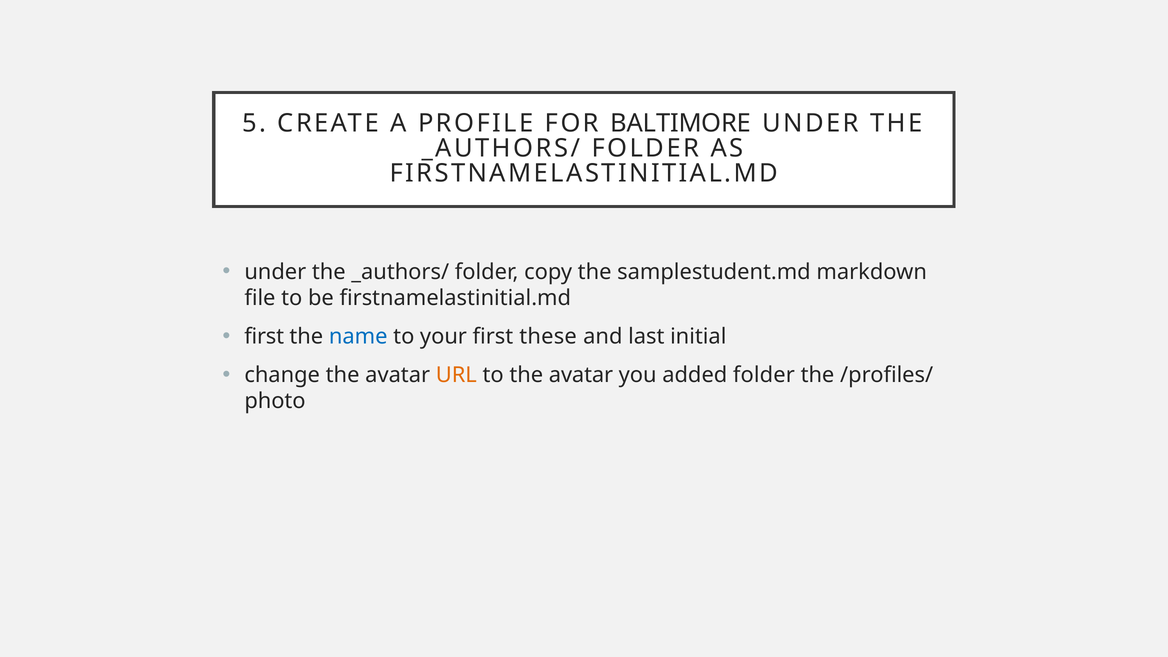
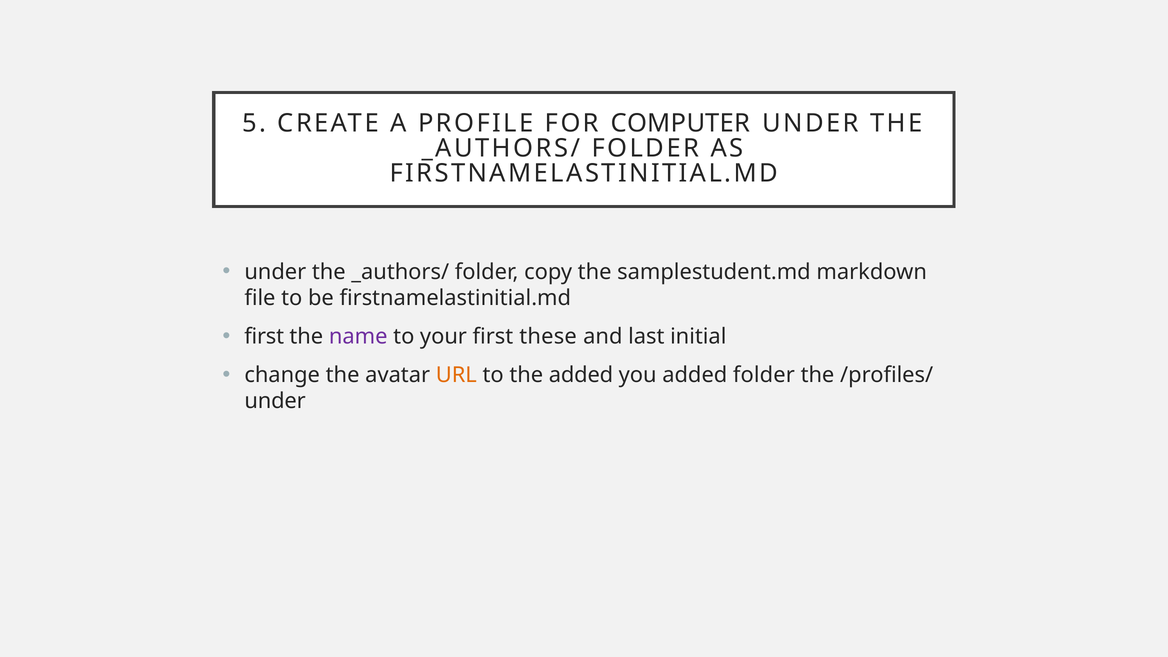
BALTIMORE: BALTIMORE -> COMPUTER (681, 124)
name colour: blue -> purple (358, 337)
to the avatar: avatar -> added (581, 375)
photo: photo -> under (275, 401)
